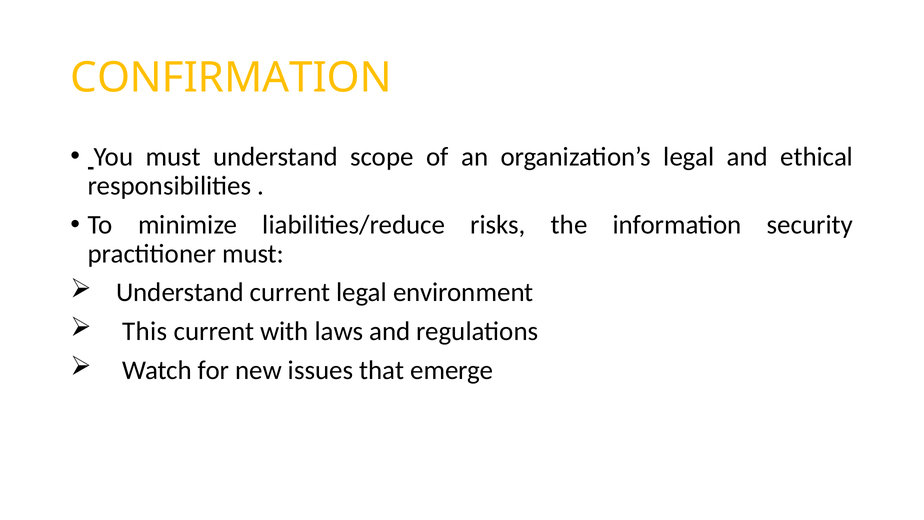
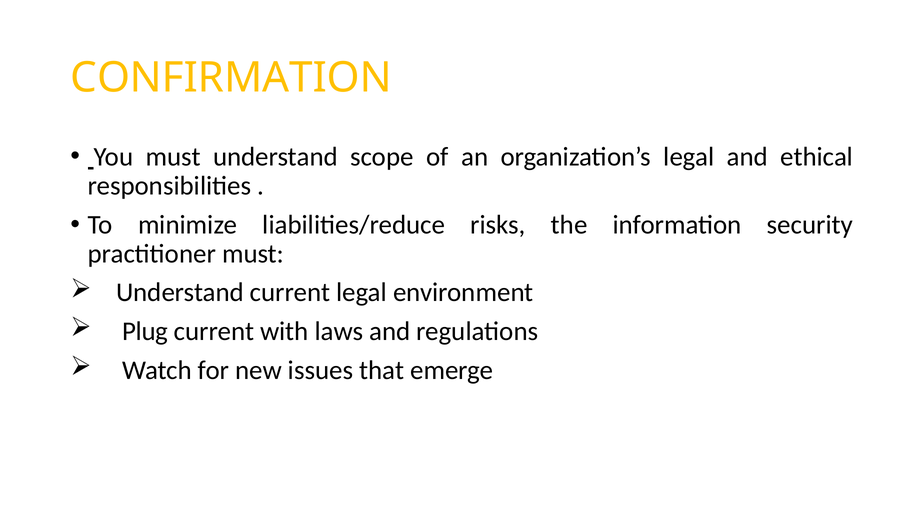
This: This -> Plug (145, 331)
